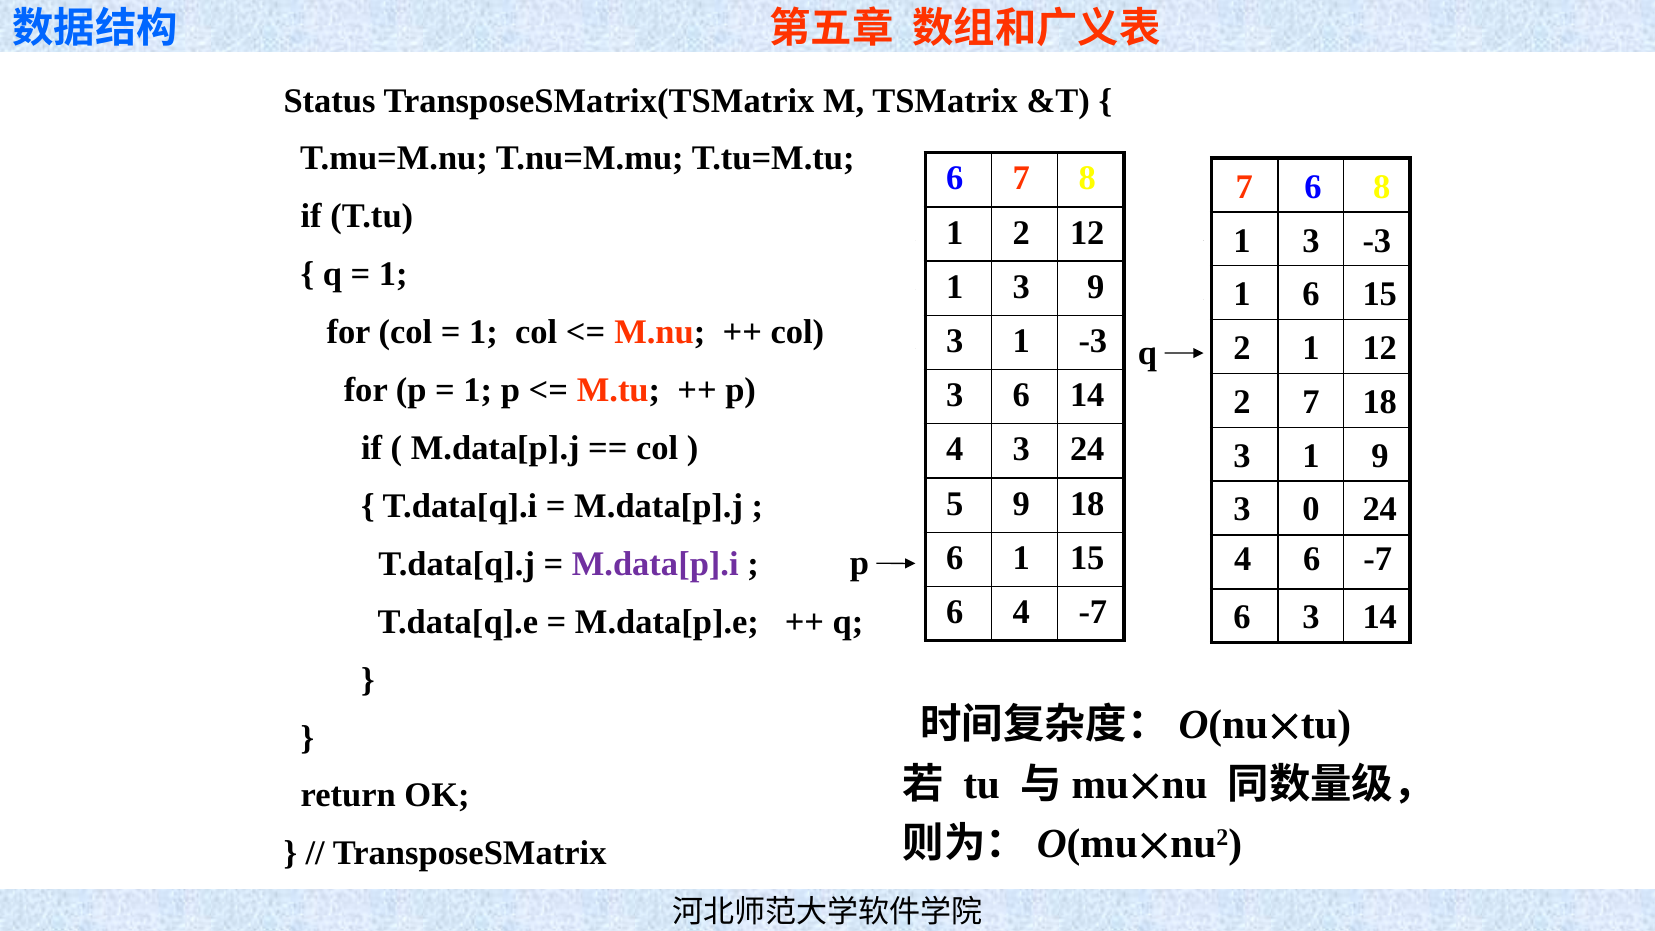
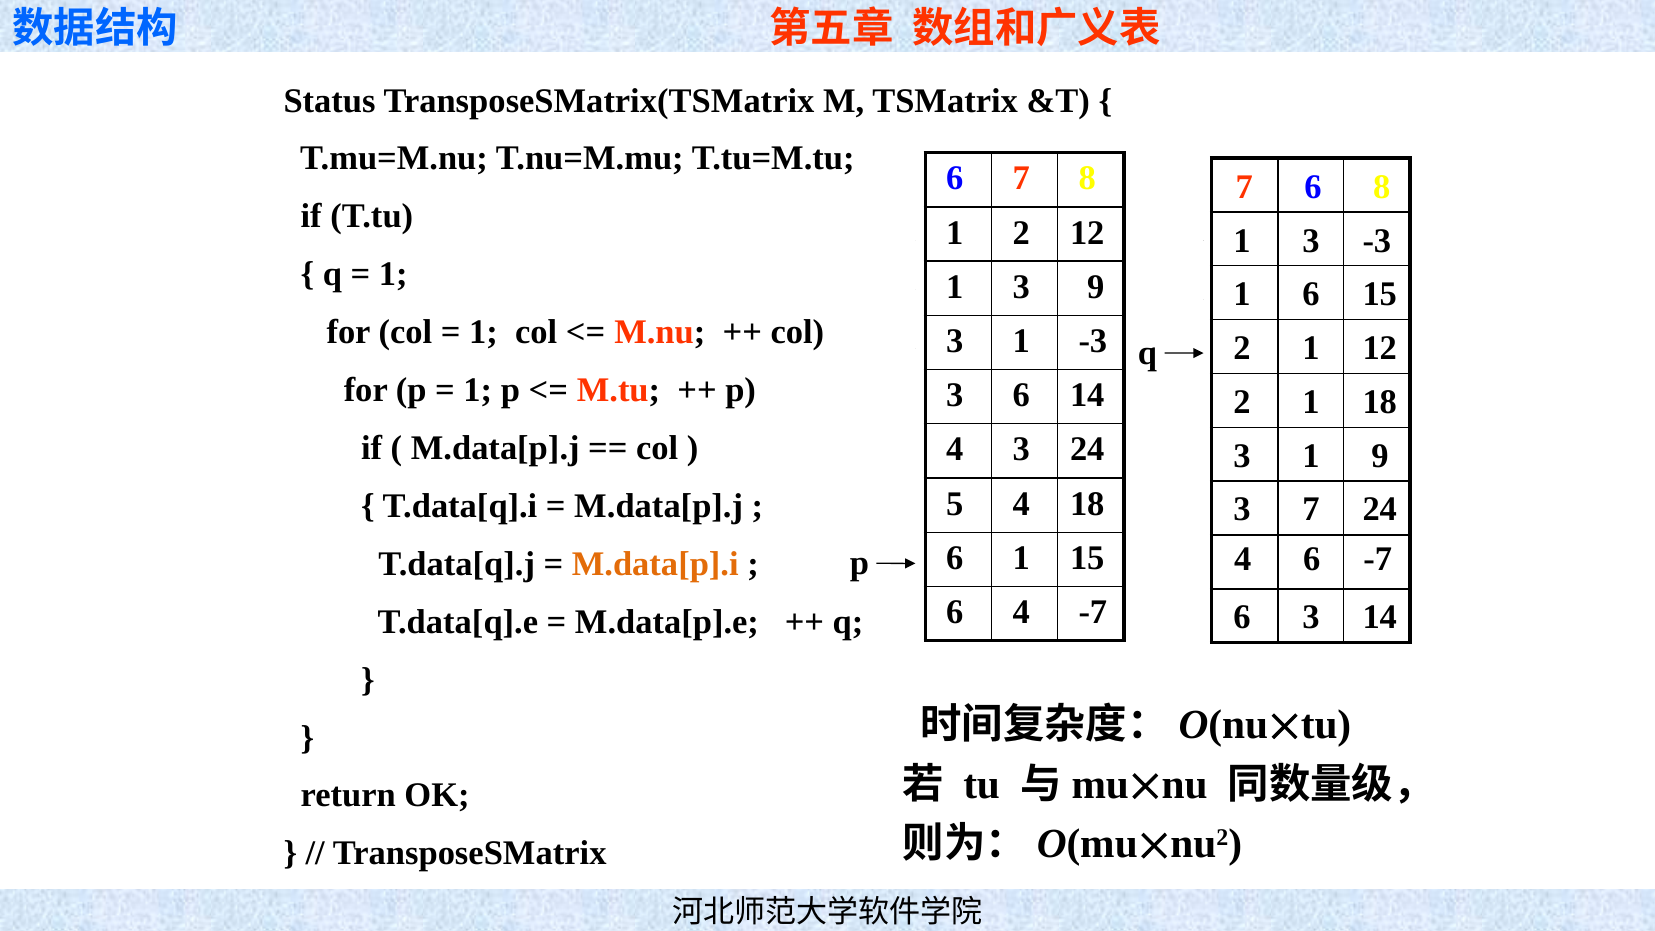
7: 7 -> 1 (1311, 402)
5 9: 9 -> 4 (1021, 504)
3 0: 0 -> 7 (1311, 509)
M.data[p].i colour: purple -> orange (655, 564)
